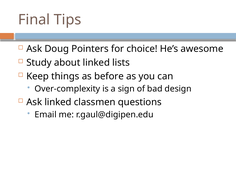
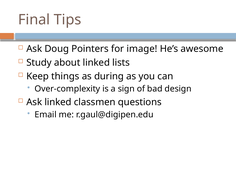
choice: choice -> image (142, 49)
before: before -> during (109, 76)
